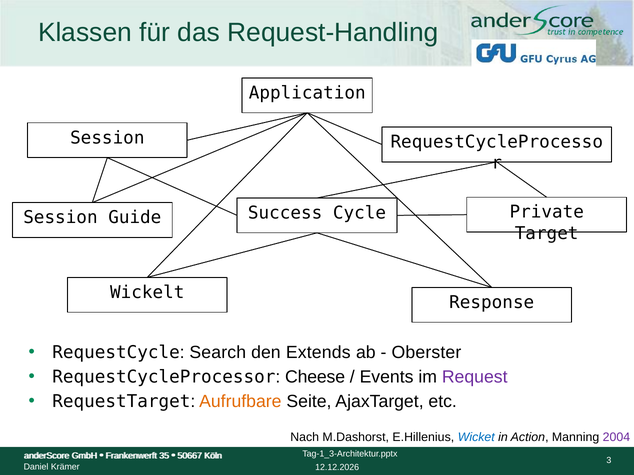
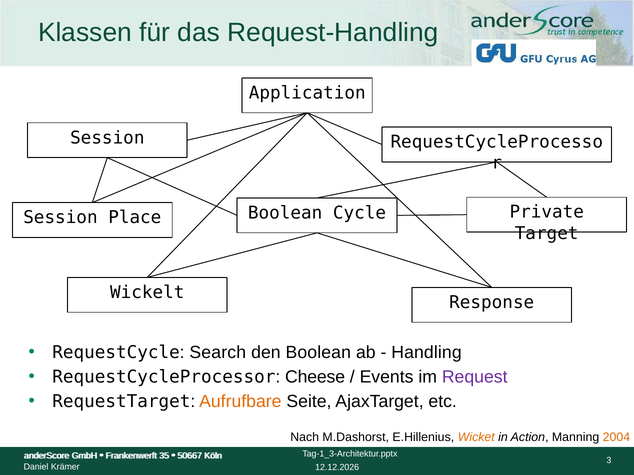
Success: Success -> Boolean (285, 213)
Guide: Guide -> Place (135, 218)
den Extends: Extends -> Boolean (318, 353)
Oberster: Oberster -> Handling (426, 353)
Wicket colour: blue -> orange (476, 437)
2004 colour: purple -> orange (616, 437)
